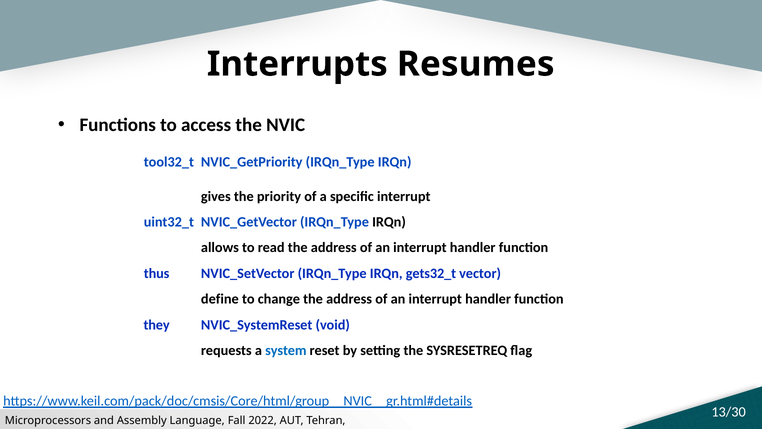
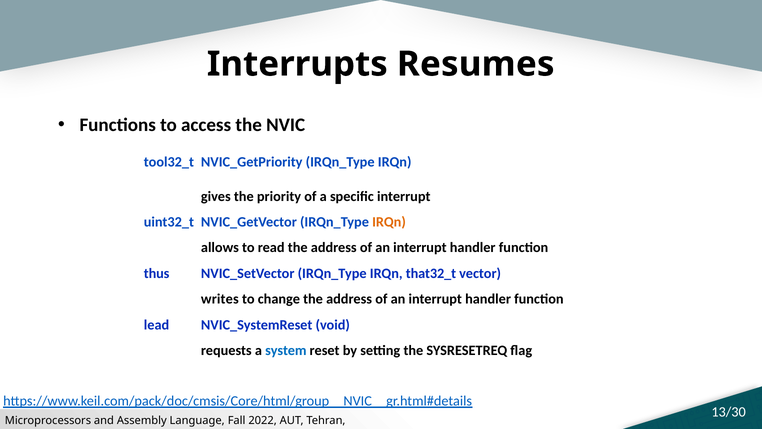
IRQn colour: black -> orange (389, 222)
gets32_t: gets32_t -> that32_t (431, 273)
define: define -> writes (220, 299)
they: they -> lead (157, 325)
